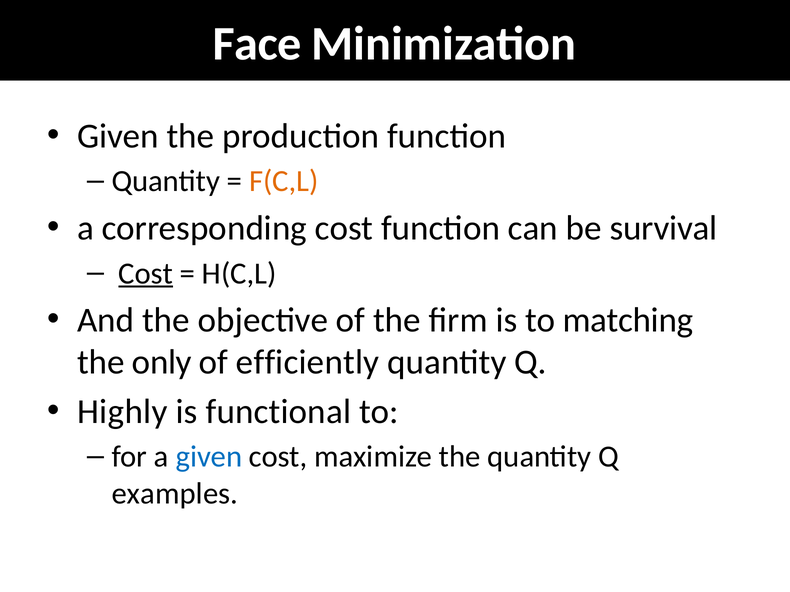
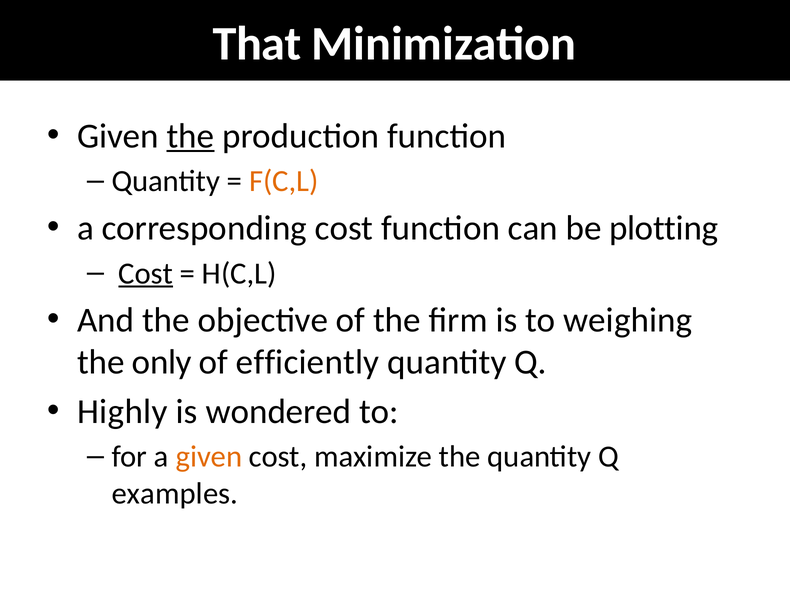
Face: Face -> That (257, 44)
the underline: none -> present (190, 136)
survival: survival -> plotting (664, 228)
matching: matching -> weighing (628, 320)
functional: functional -> wondered (278, 412)
given colour: blue -> orange (209, 457)
